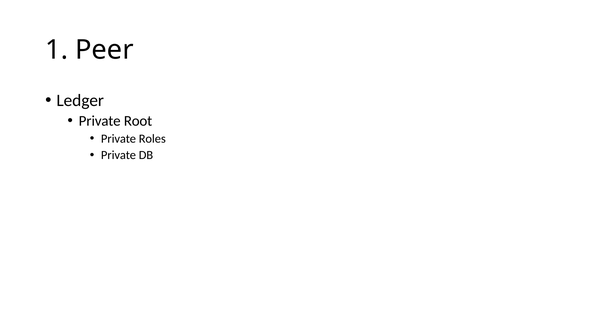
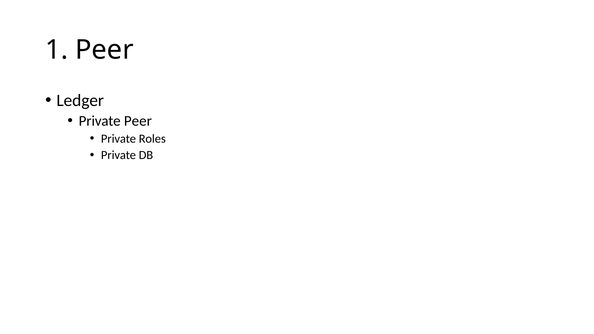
Private Root: Root -> Peer (138, 121)
